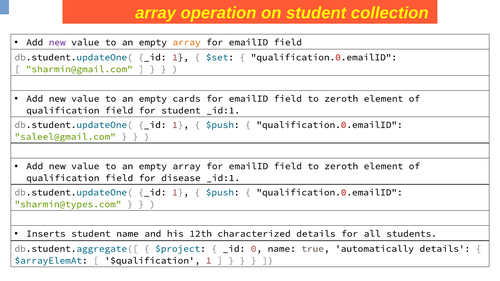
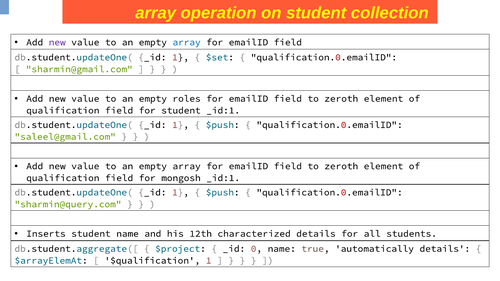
array colour: orange -> blue (187, 42)
cards: cards -> roles (187, 99)
disease: disease -> mongosh (181, 178)
sharmin@types.com: sharmin@types.com -> sharmin@query.com (68, 204)
